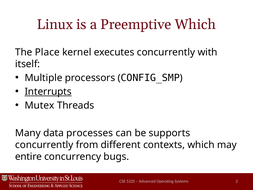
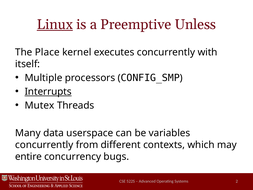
Linux underline: none -> present (55, 24)
Preemptive Which: Which -> Unless (195, 24)
processes: processes -> userspace (90, 133)
supports: supports -> variables (169, 133)
